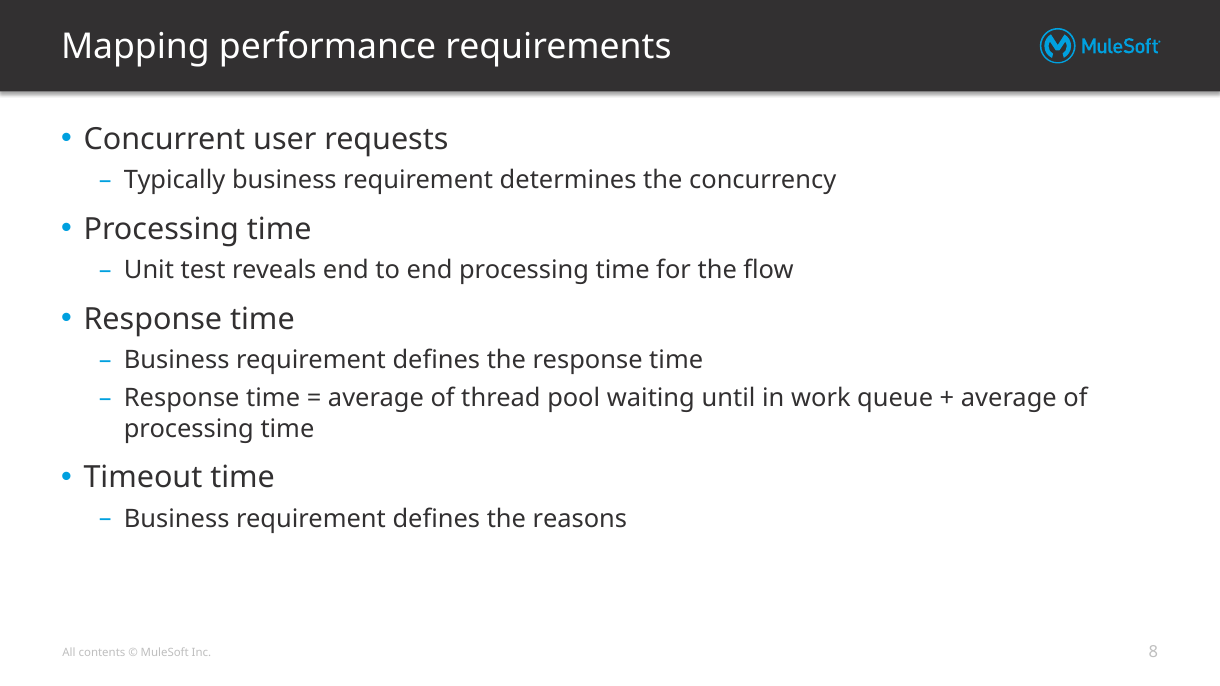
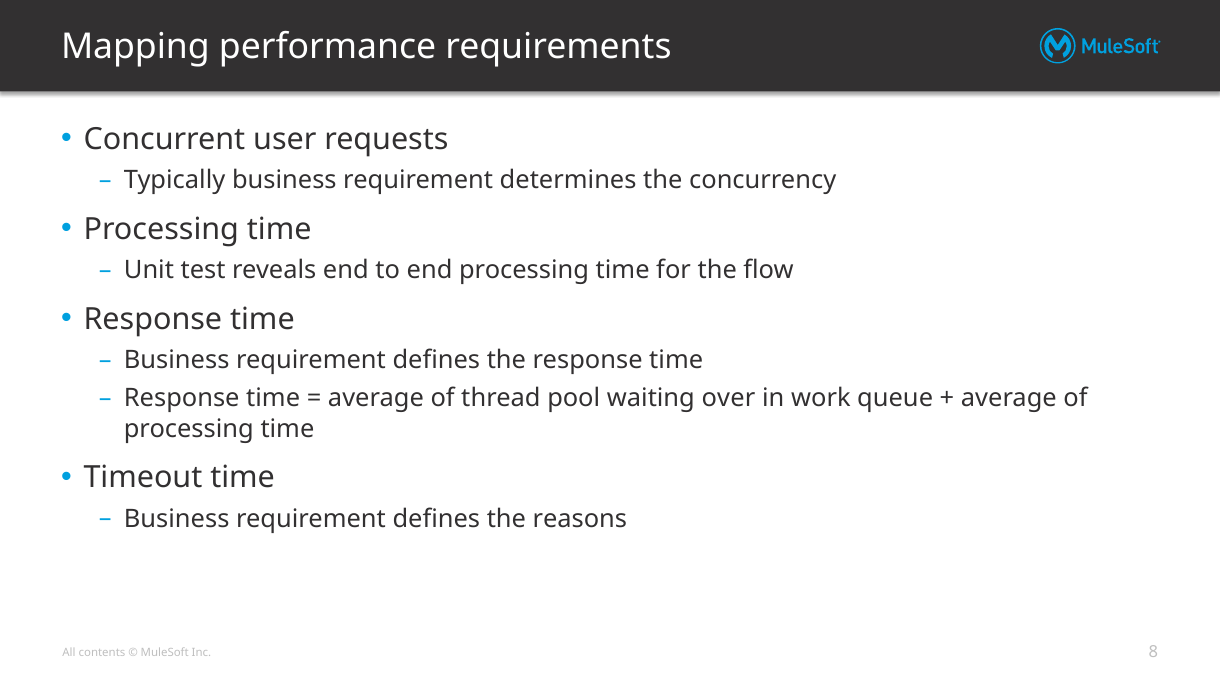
until: until -> over (728, 398)
